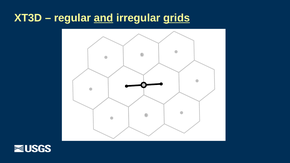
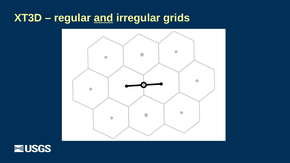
grids underline: present -> none (177, 18)
